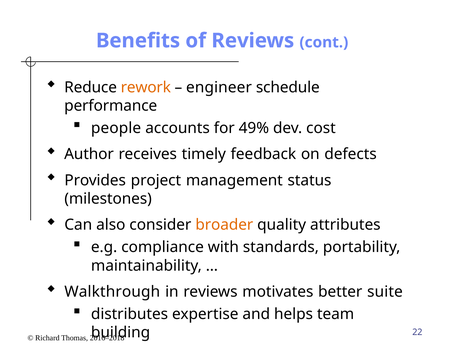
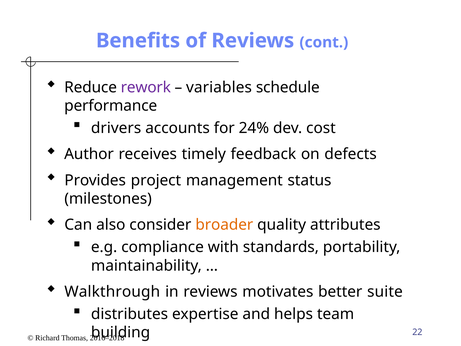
rework colour: orange -> purple (146, 87)
engineer: engineer -> variables (219, 87)
people: people -> drivers (116, 128)
49%: 49% -> 24% (254, 128)
